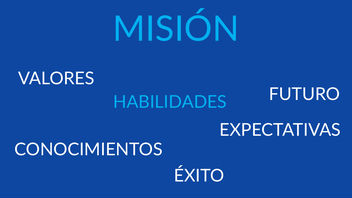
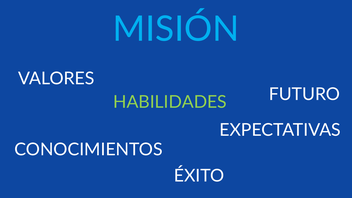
HABILIDADES colour: light blue -> light green (170, 102)
